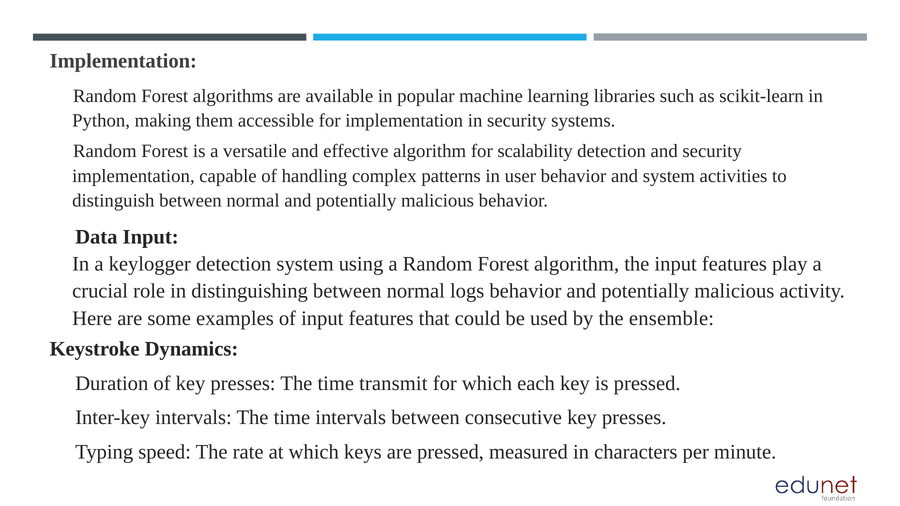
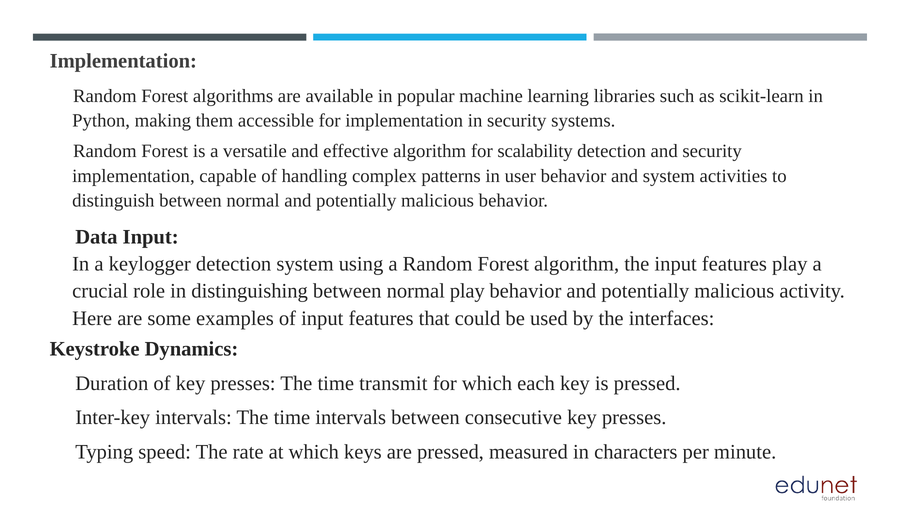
normal logs: logs -> play (467, 291)
ensemble: ensemble -> interfaces (672, 318)
